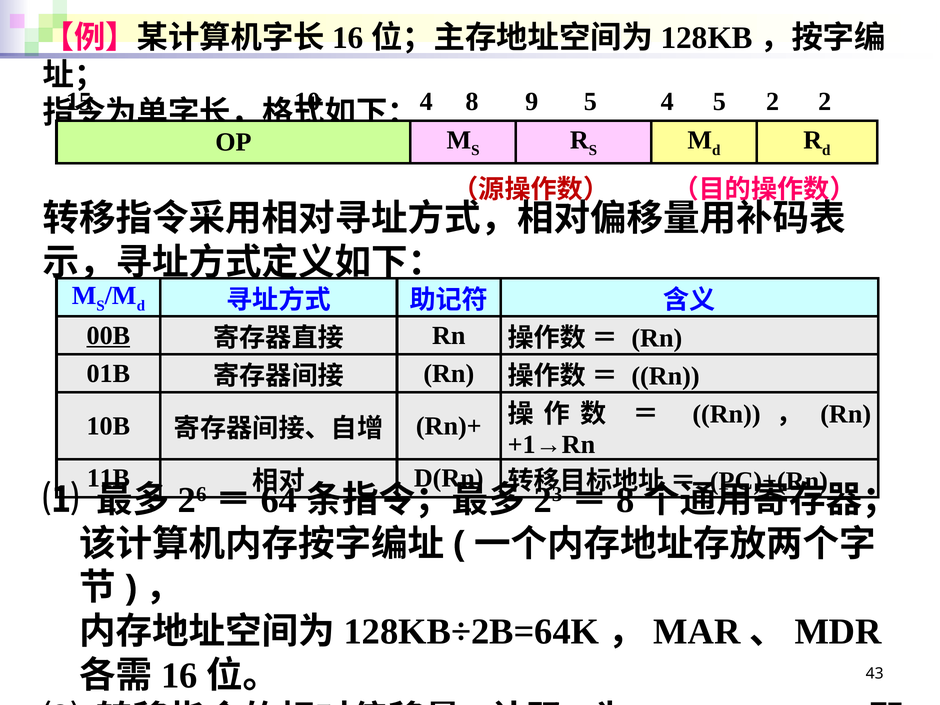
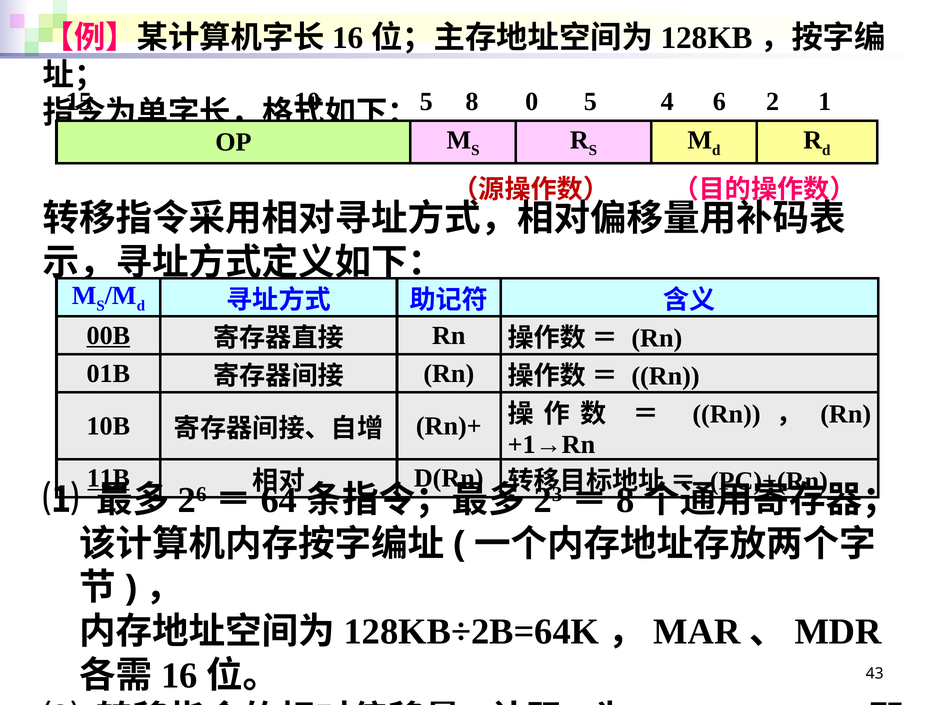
4: 4 -> 5 (426, 102)
9: 9 -> 0 (532, 102)
4 5: 5 -> 6 (719, 102)
2 2: 2 -> 1 (825, 102)
11B underline: none -> present (108, 478)
